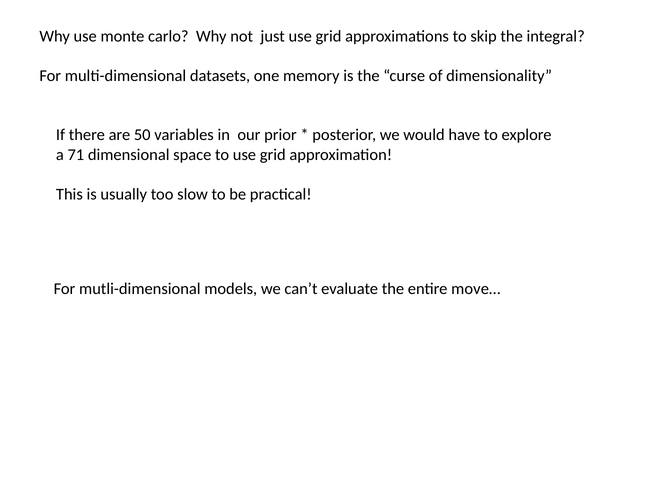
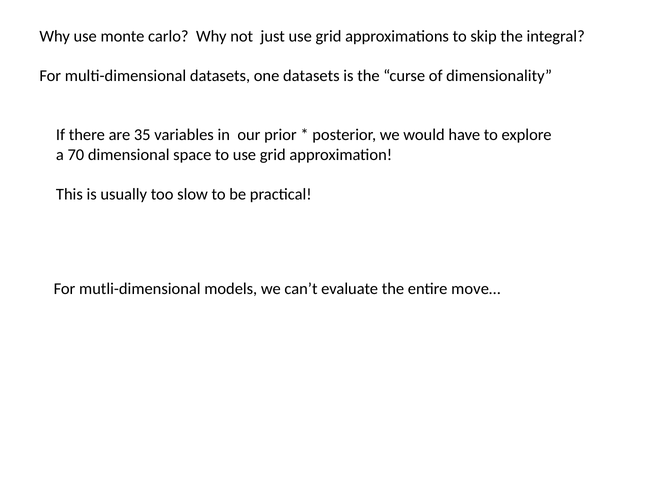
one memory: memory -> datasets (311, 76)
50: 50 -> 35 (142, 135)
71: 71 -> 70 (76, 155)
